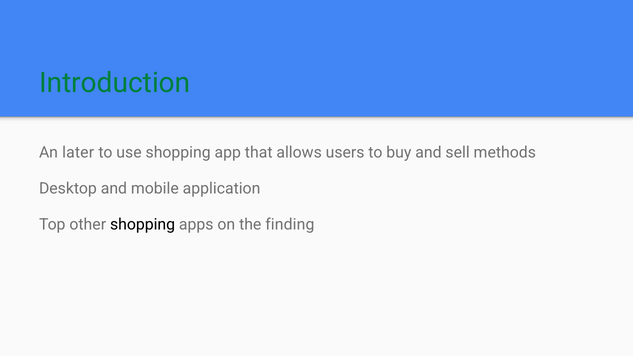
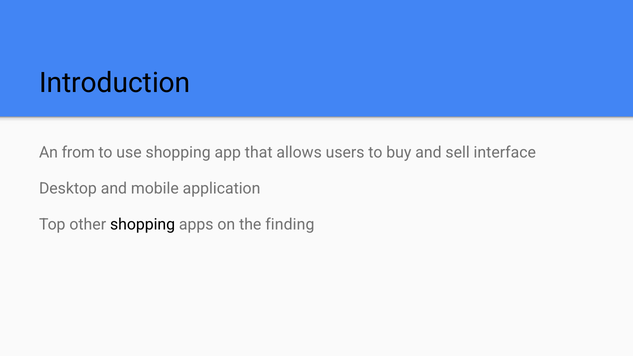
Introduction colour: green -> black (115, 83)
later: later -> from (78, 153)
methods: methods -> interface (505, 153)
